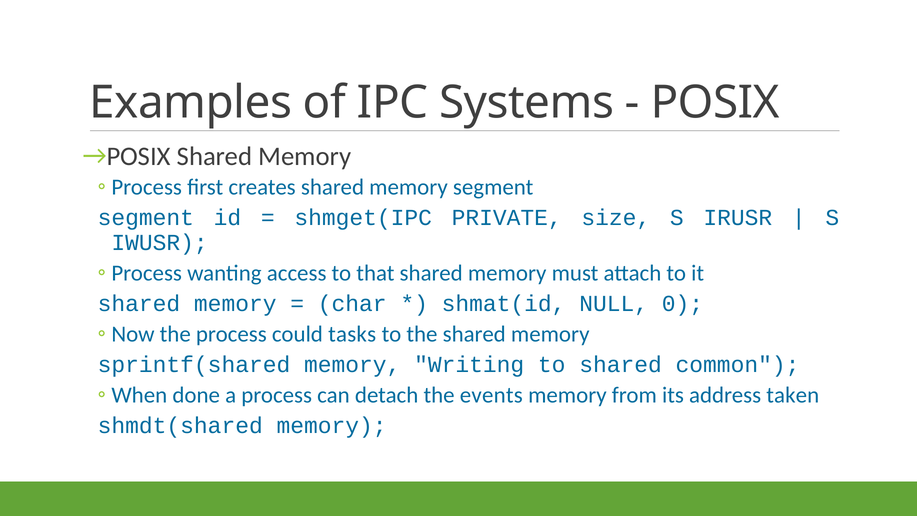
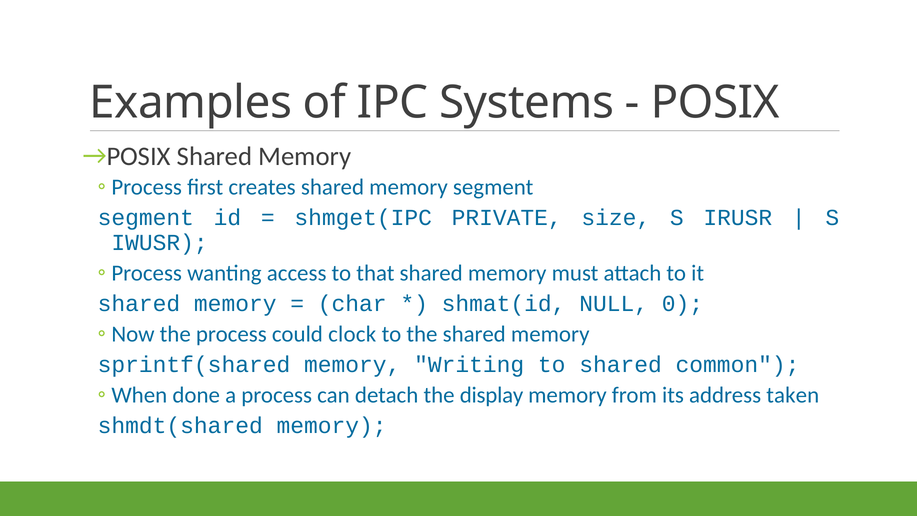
tasks: tasks -> clock (352, 334)
events: events -> display (492, 395)
